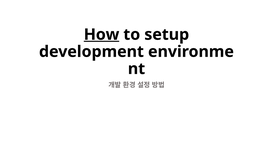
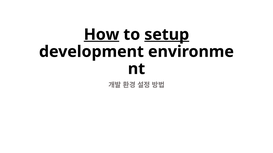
setup underline: none -> present (167, 35)
